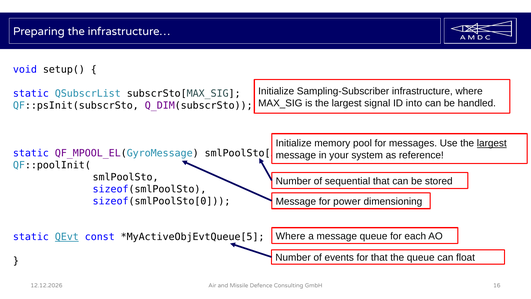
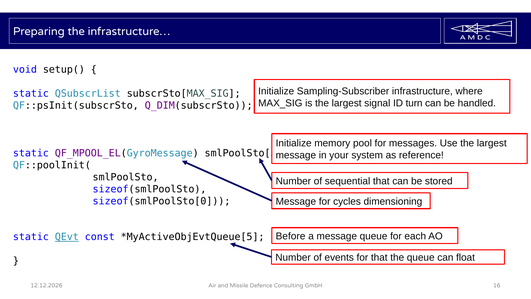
into: into -> turn (414, 103)
largest underline: present -> none (492, 143)
power: power -> cycles (347, 201)
Where: Where -> Before (291, 236)
